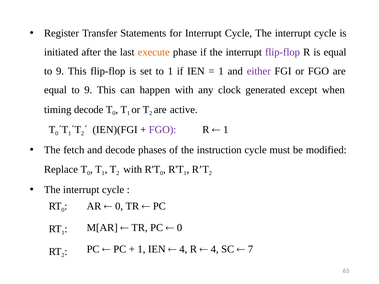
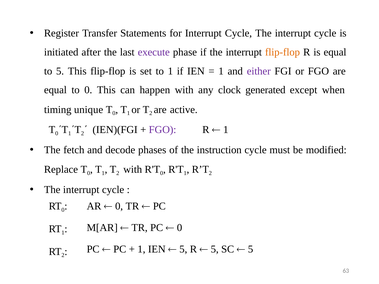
execute colour: orange -> purple (154, 52)
flip-flop colour: purple -> orange (282, 52)
9: 9 -> 5 (60, 71)
9: 9 -> 0 (88, 90)
timing decode: decode -> unique (89, 110)
4: 4 -> 5 (183, 249)
4: 4 -> 5 (215, 249)
7: 7 -> 5 (251, 249)
